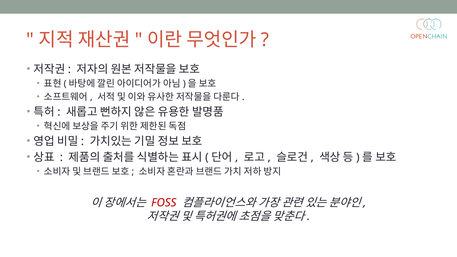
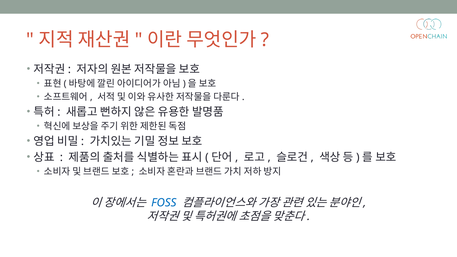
FOSS colour: red -> blue (164, 203)
